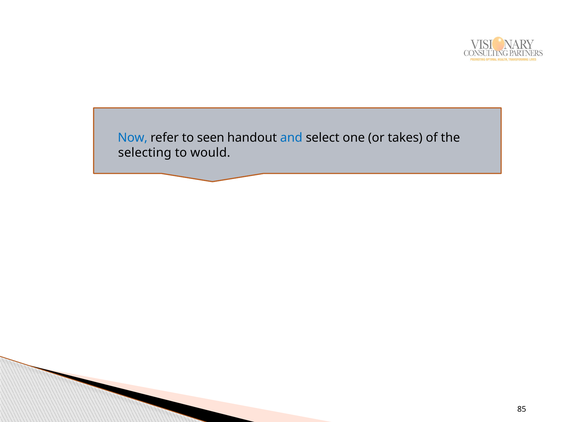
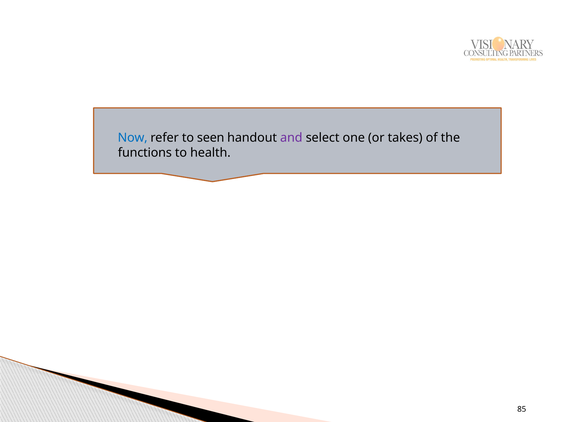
and colour: blue -> purple (291, 138)
selecting: selecting -> functions (145, 153)
would: would -> health (210, 153)
